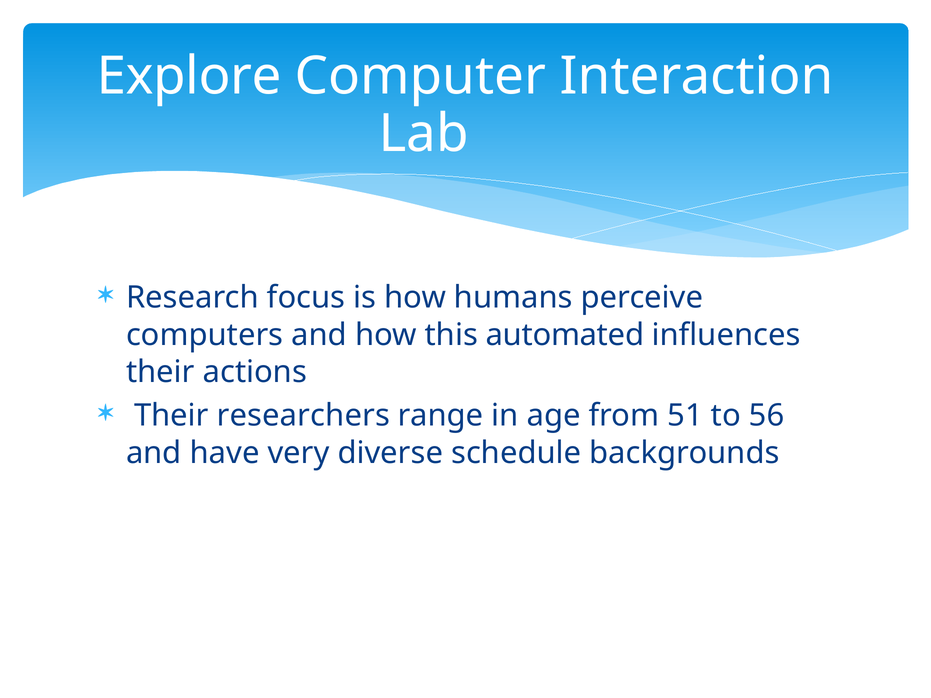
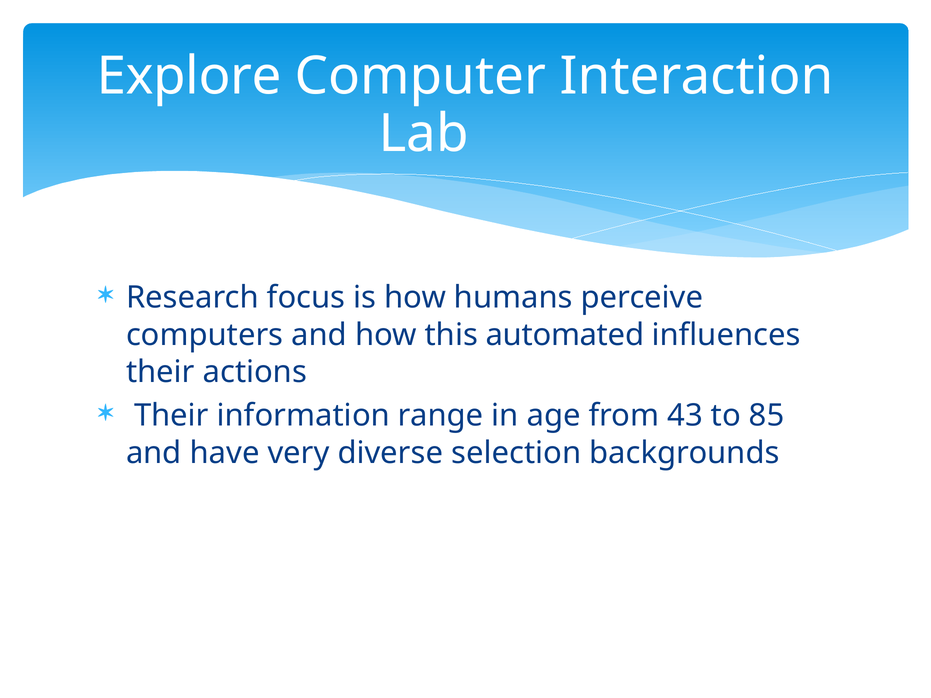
researchers: researchers -> information (303, 416)
51: 51 -> 43 (685, 416)
56: 56 -> 85 (767, 416)
schedule: schedule -> selection (516, 453)
